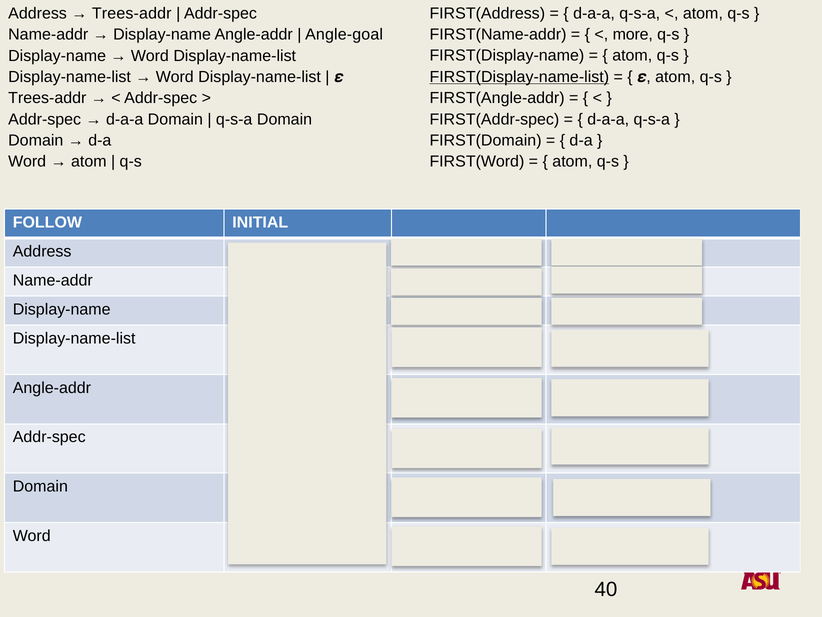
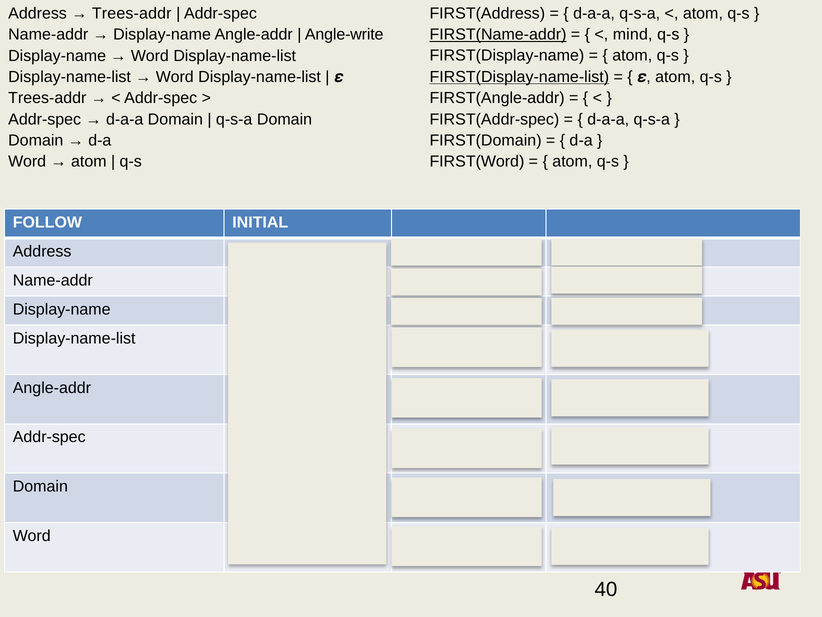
Angle-goal: Angle-goal -> Angle-write (344, 35)
FIRST(Name-addr underline: none -> present (498, 34)
more: more -> mind (633, 34)
